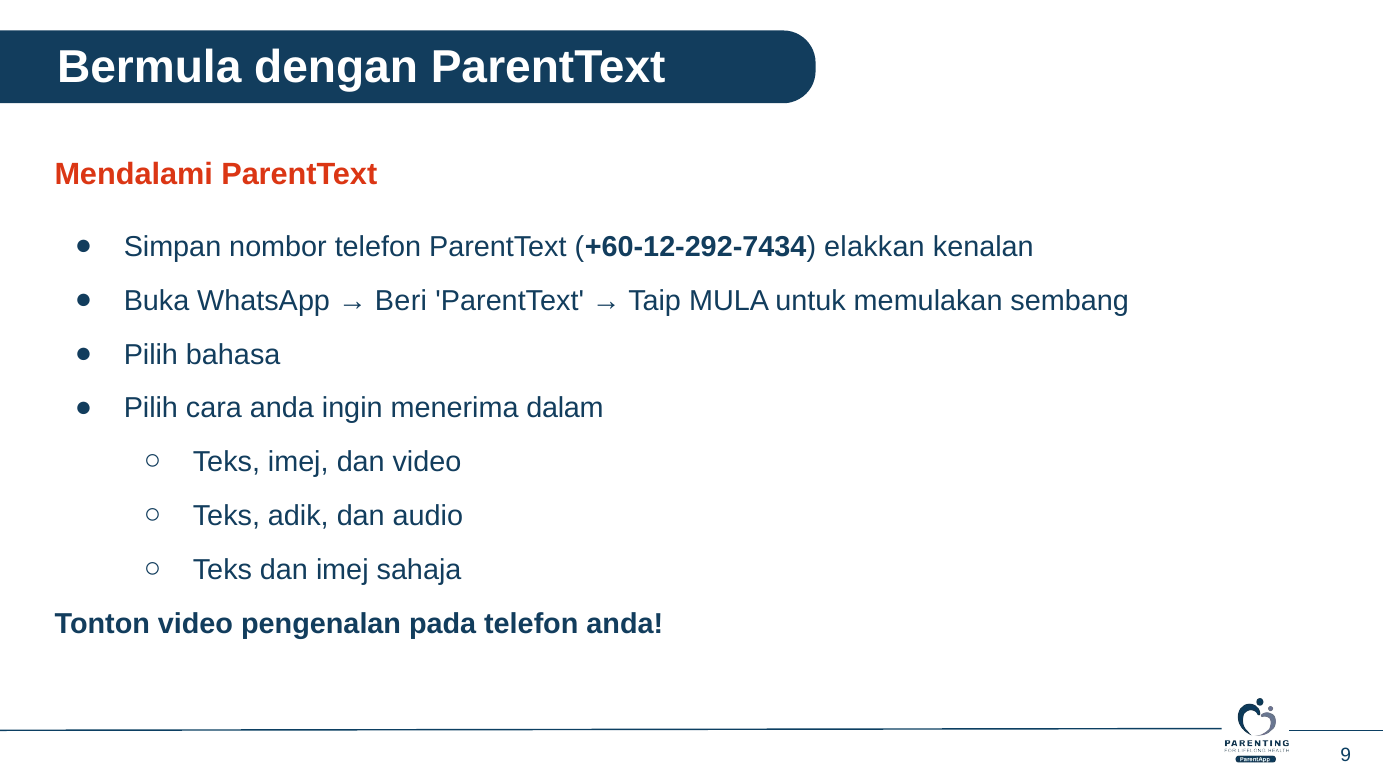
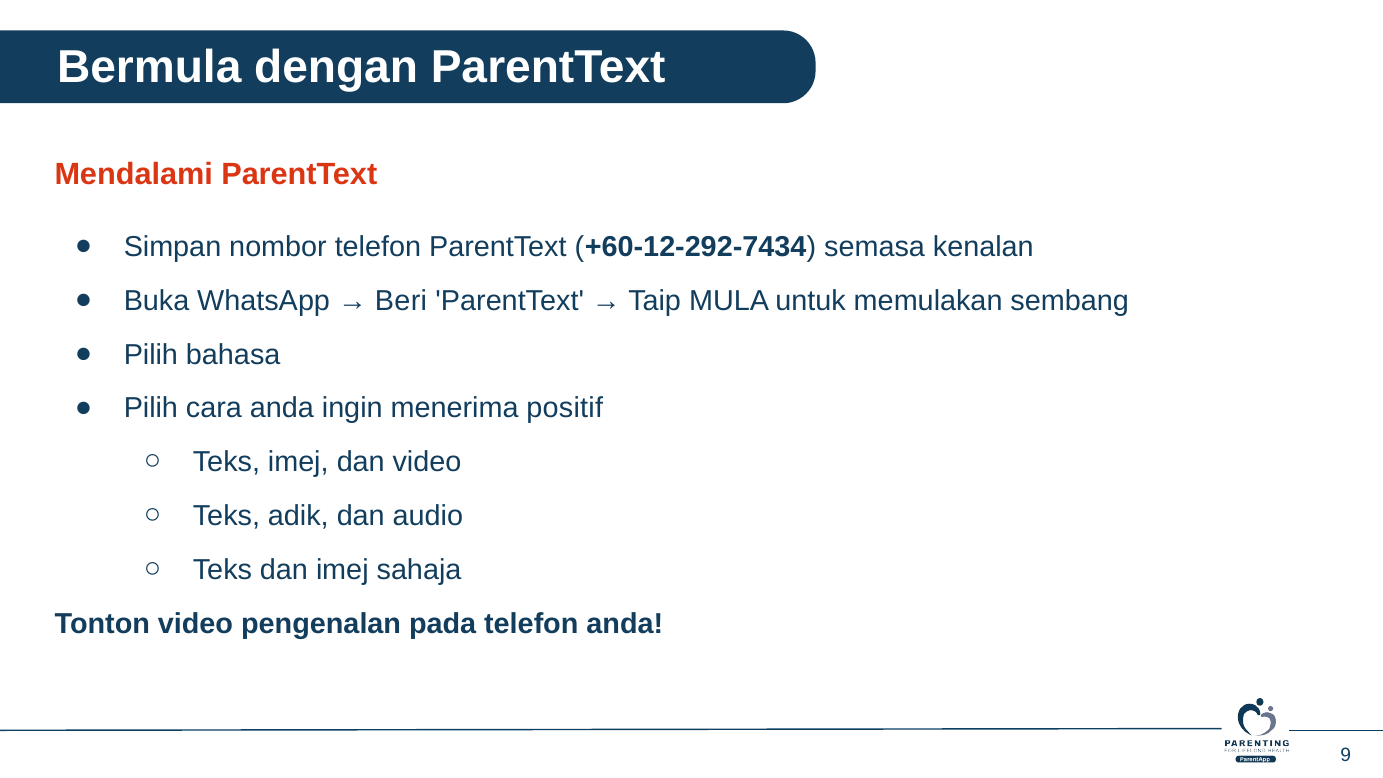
elakkan: elakkan -> semasa (875, 247)
dalam: dalam -> positif (565, 408)
